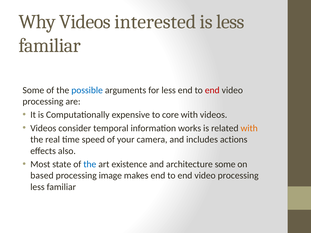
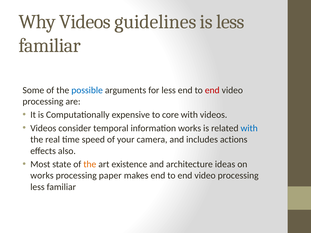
interested: interested -> guidelines (155, 22)
with colour: orange -> blue (249, 128)
the colour: blue -> orange (90, 164)
architecture some: some -> ideas (225, 164)
based: based -> works (42, 176)
image: image -> paper (110, 176)
